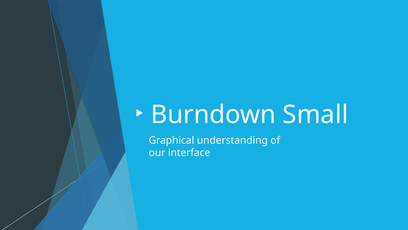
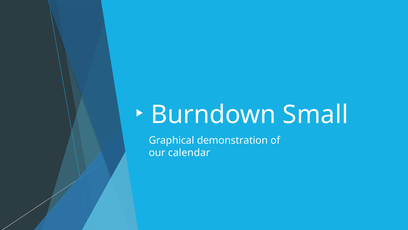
understanding: understanding -> demonstration (232, 140)
interface: interface -> calendar (189, 152)
